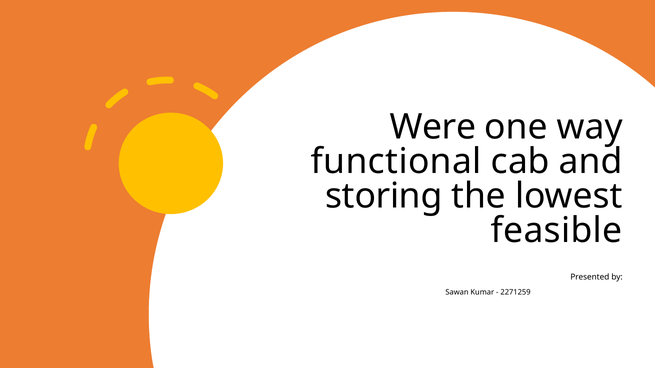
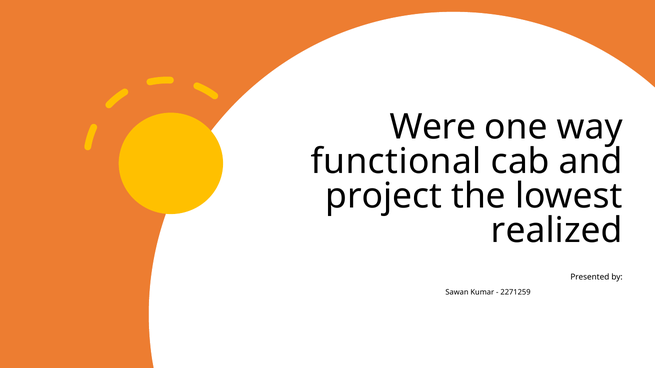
storing: storing -> project (384, 196)
feasible: feasible -> realized (557, 231)
